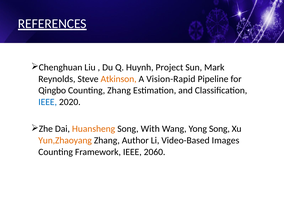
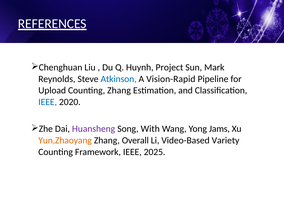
Atkinson colour: orange -> blue (119, 79)
Qingbo: Qingbo -> Upload (52, 90)
Huansheng colour: orange -> purple (94, 129)
Yong Song: Song -> Jams (219, 129)
Author: Author -> Overall (135, 140)
Images: Images -> Variety (226, 140)
2060: 2060 -> 2025 (155, 152)
